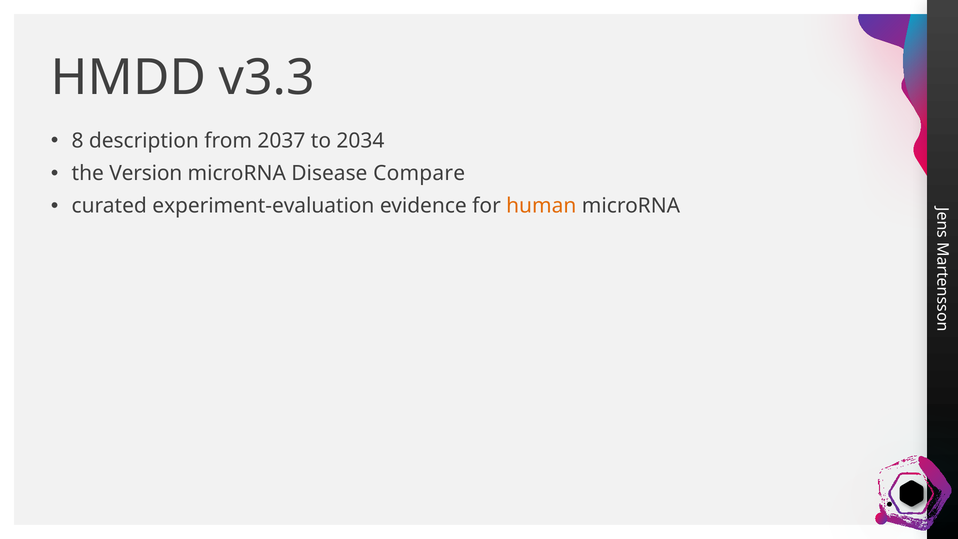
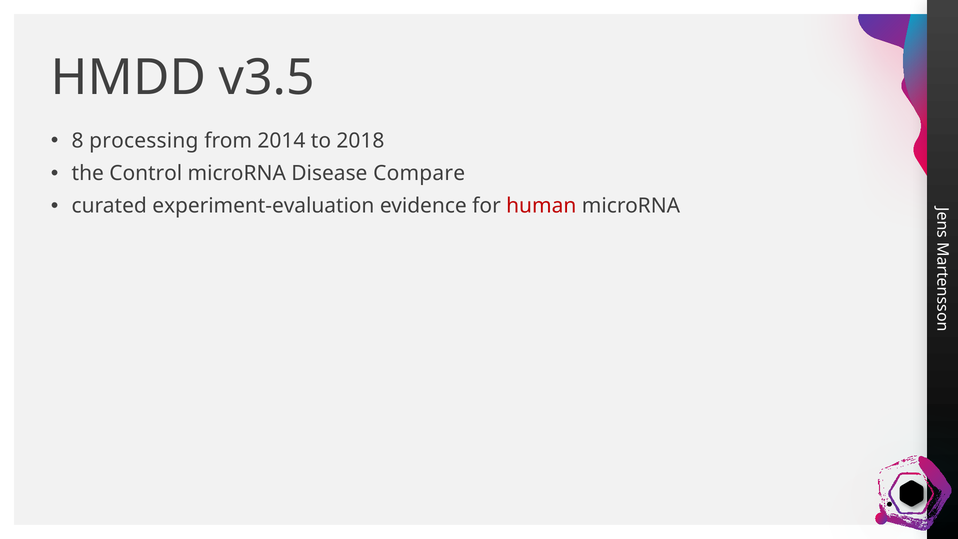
v3.3: v3.3 -> v3.5 (267, 78)
description: description -> processing (144, 141)
2037: 2037 -> 2014 (281, 141)
2034: 2034 -> 2018 (360, 141)
Version: Version -> Control (146, 173)
human colour: orange -> red (541, 206)
